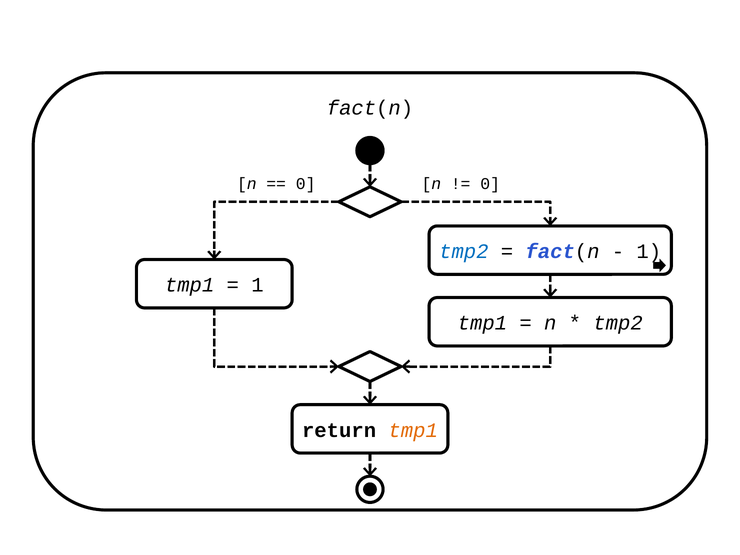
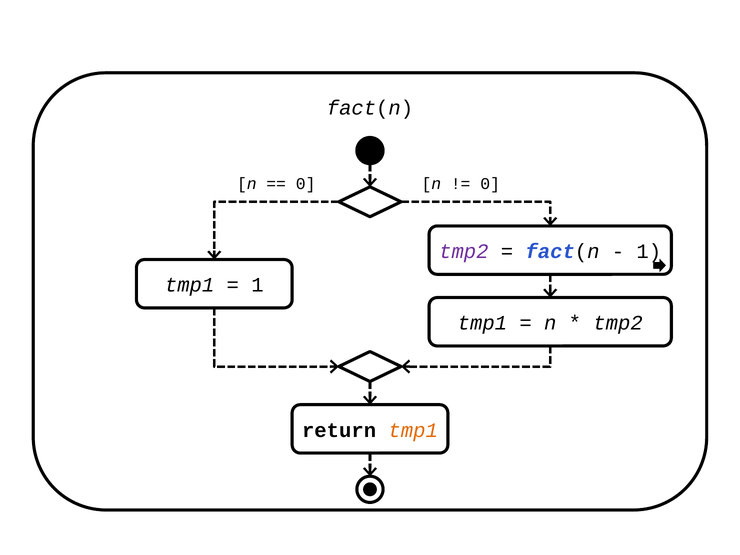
tmp2 colour: blue -> purple (464, 252)
